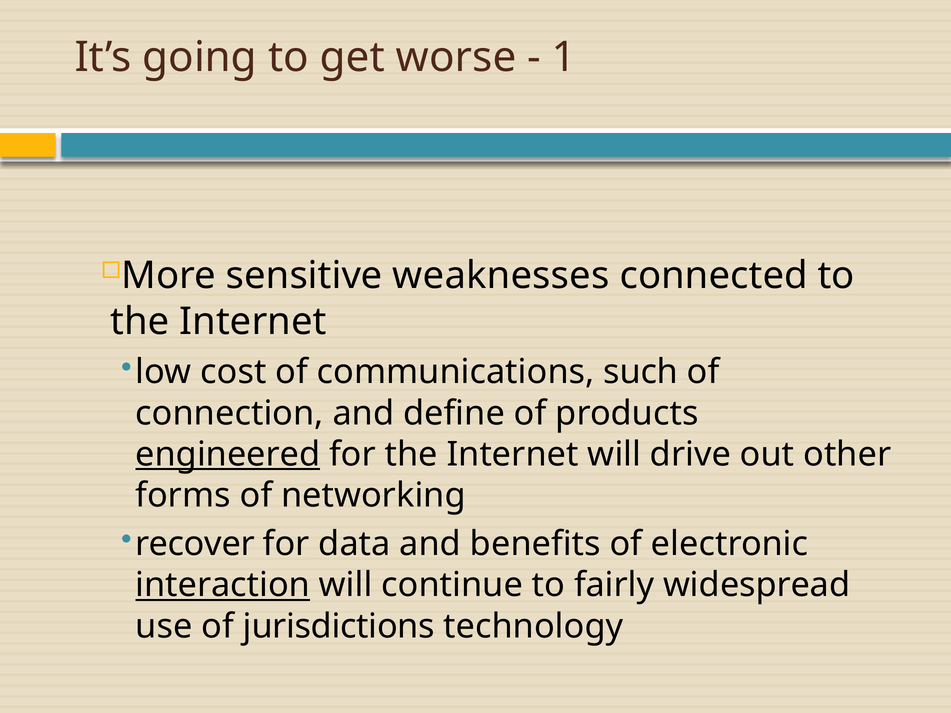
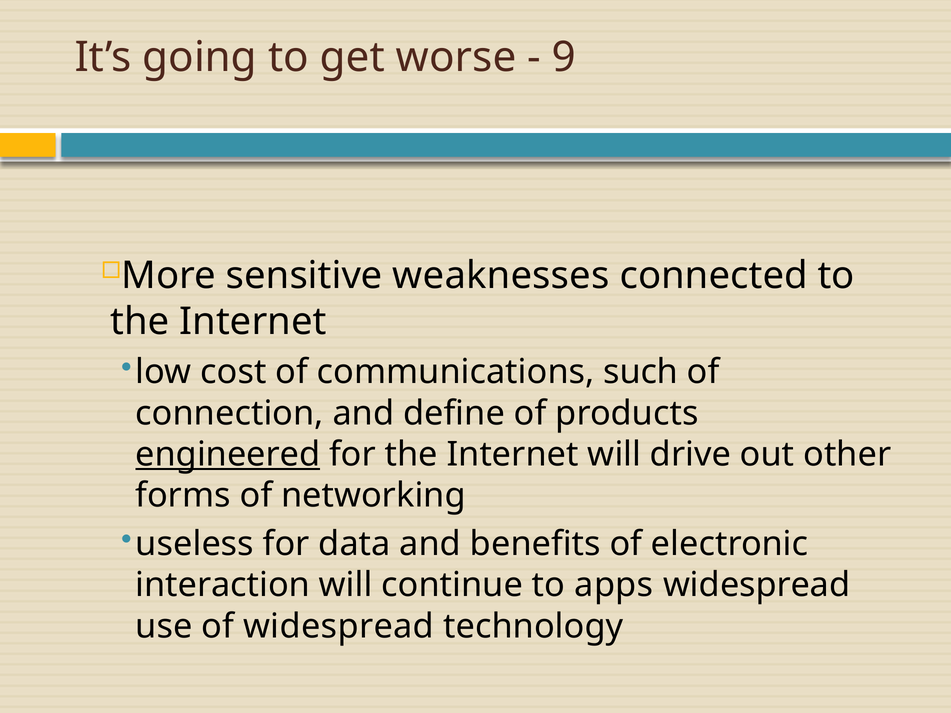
1: 1 -> 9 (564, 57)
recover: recover -> useless (195, 544)
interaction underline: present -> none (223, 585)
fairly: fairly -> apps (614, 585)
of jurisdictions: jurisdictions -> widespread (339, 627)
